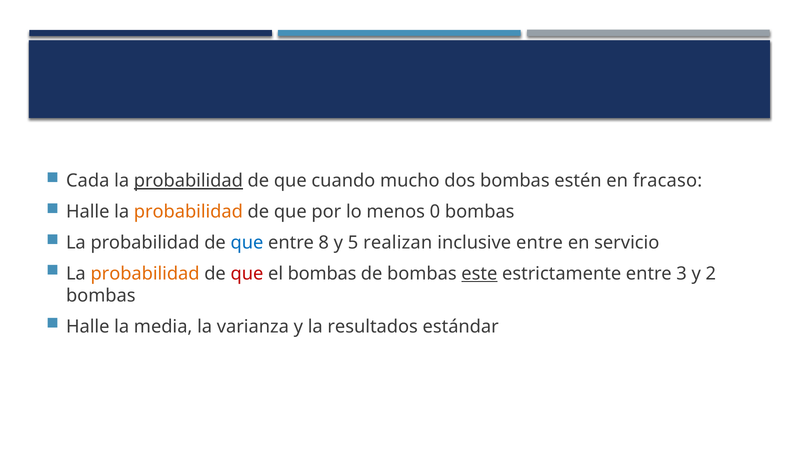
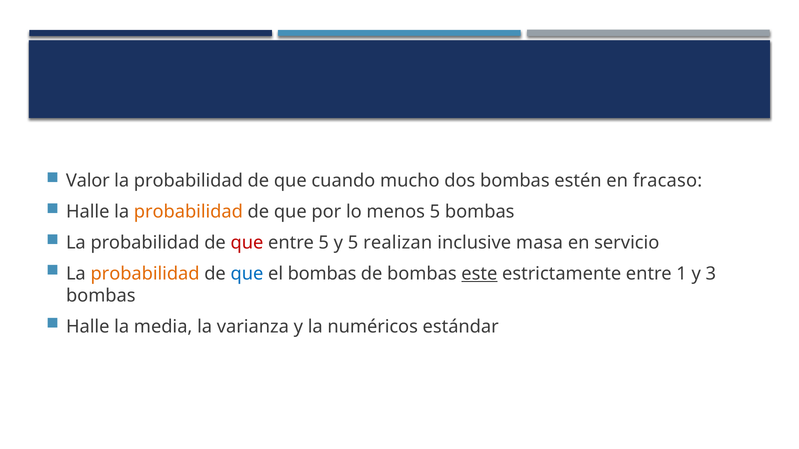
Cada: Cada -> Valor (88, 181)
probabilidad underline: present -> none (188, 181)
menos 0: 0 -> 5 (435, 212)
que colour: blue -> red (247, 243)
entre 8: 8 -> 5 (324, 243)
inclusive entre: entre -> masa (539, 243)
que colour: red -> blue (247, 274)
3: 3 -> 1 (682, 274)
2: 2 -> 3 (711, 274)
resultados: resultados -> numéricos (373, 327)
